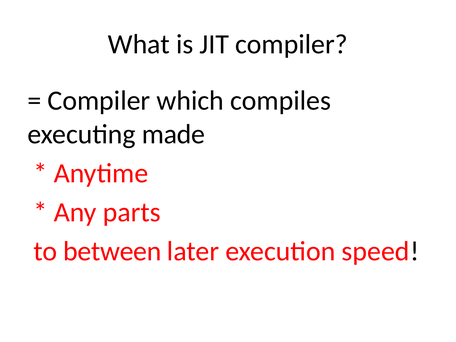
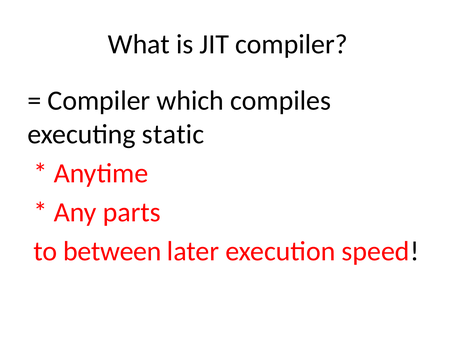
made: made -> static (173, 134)
